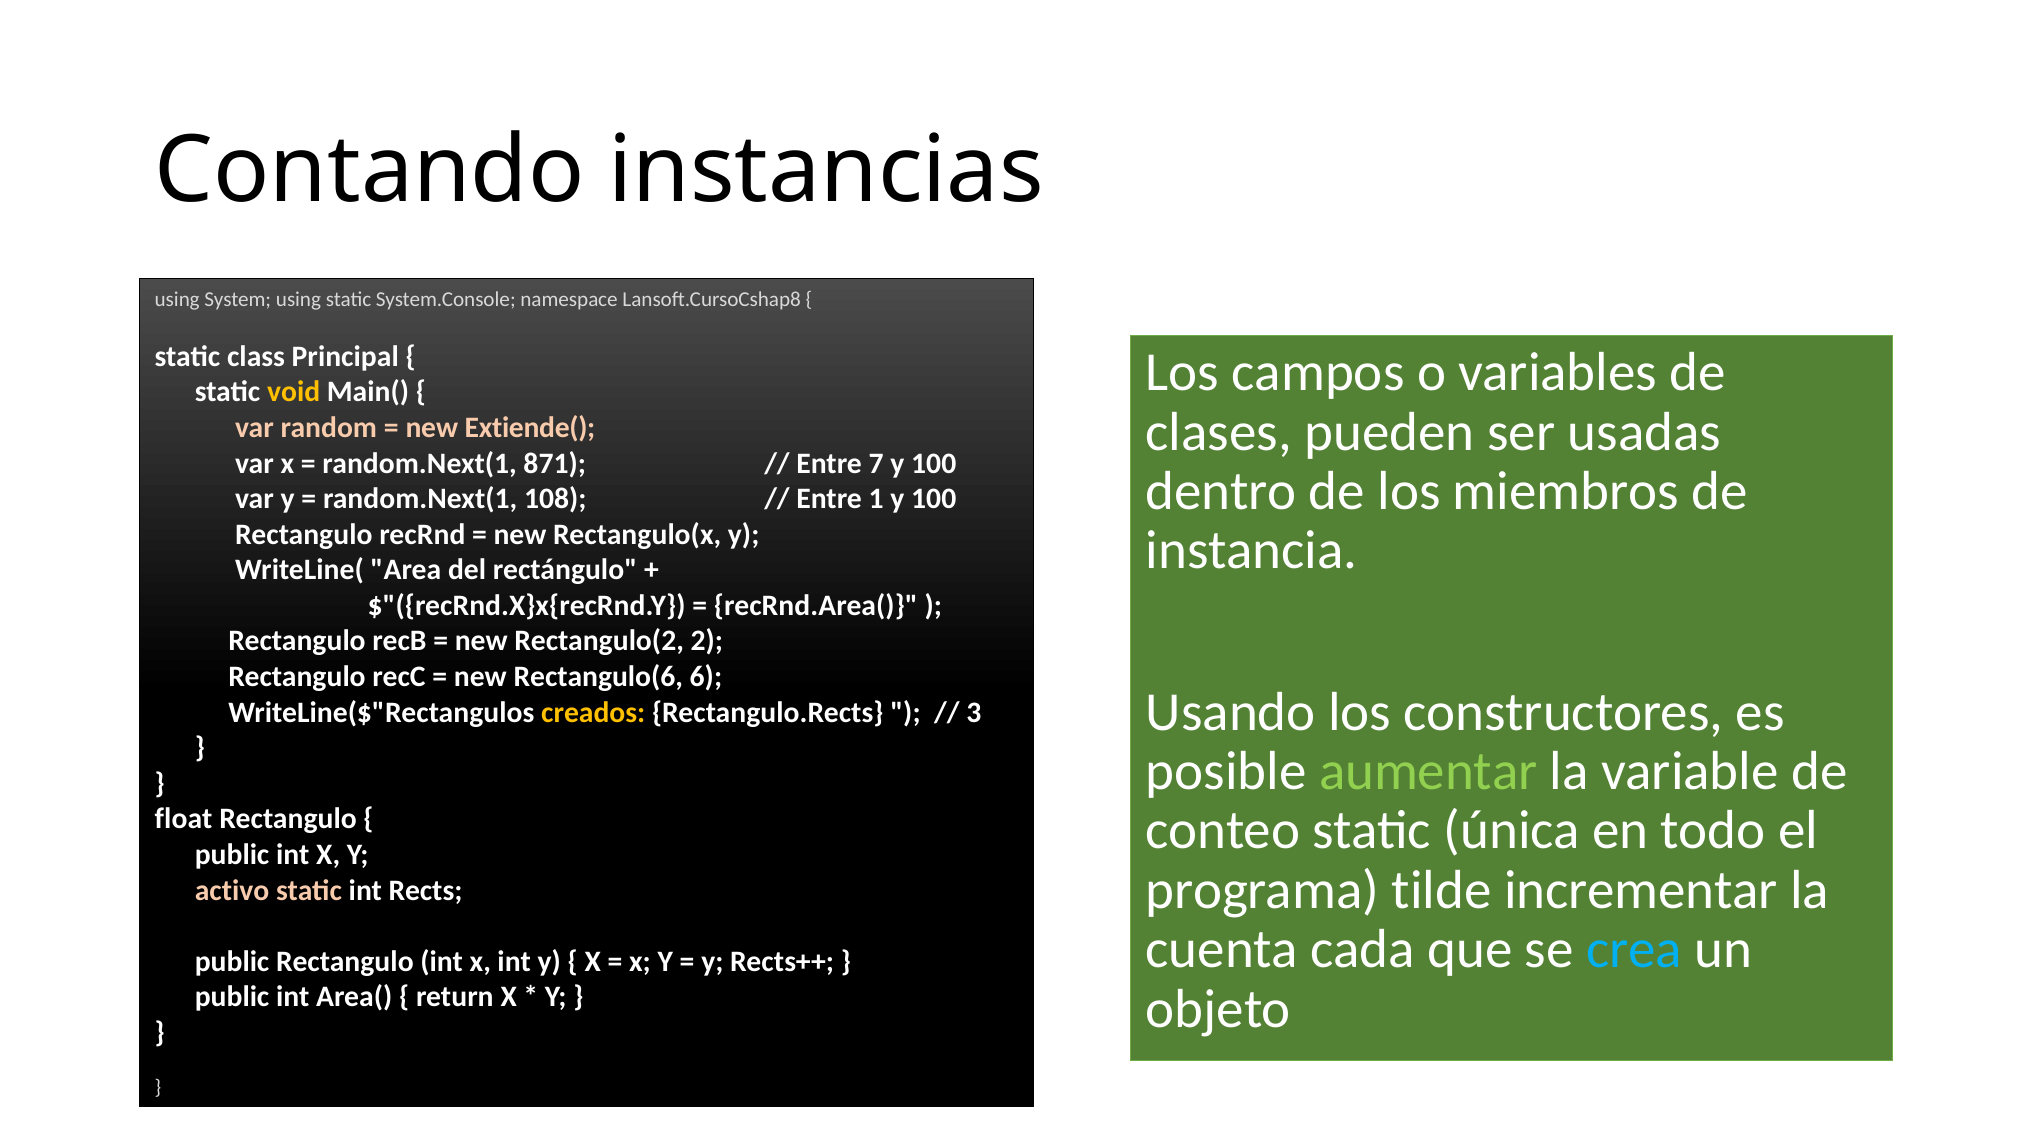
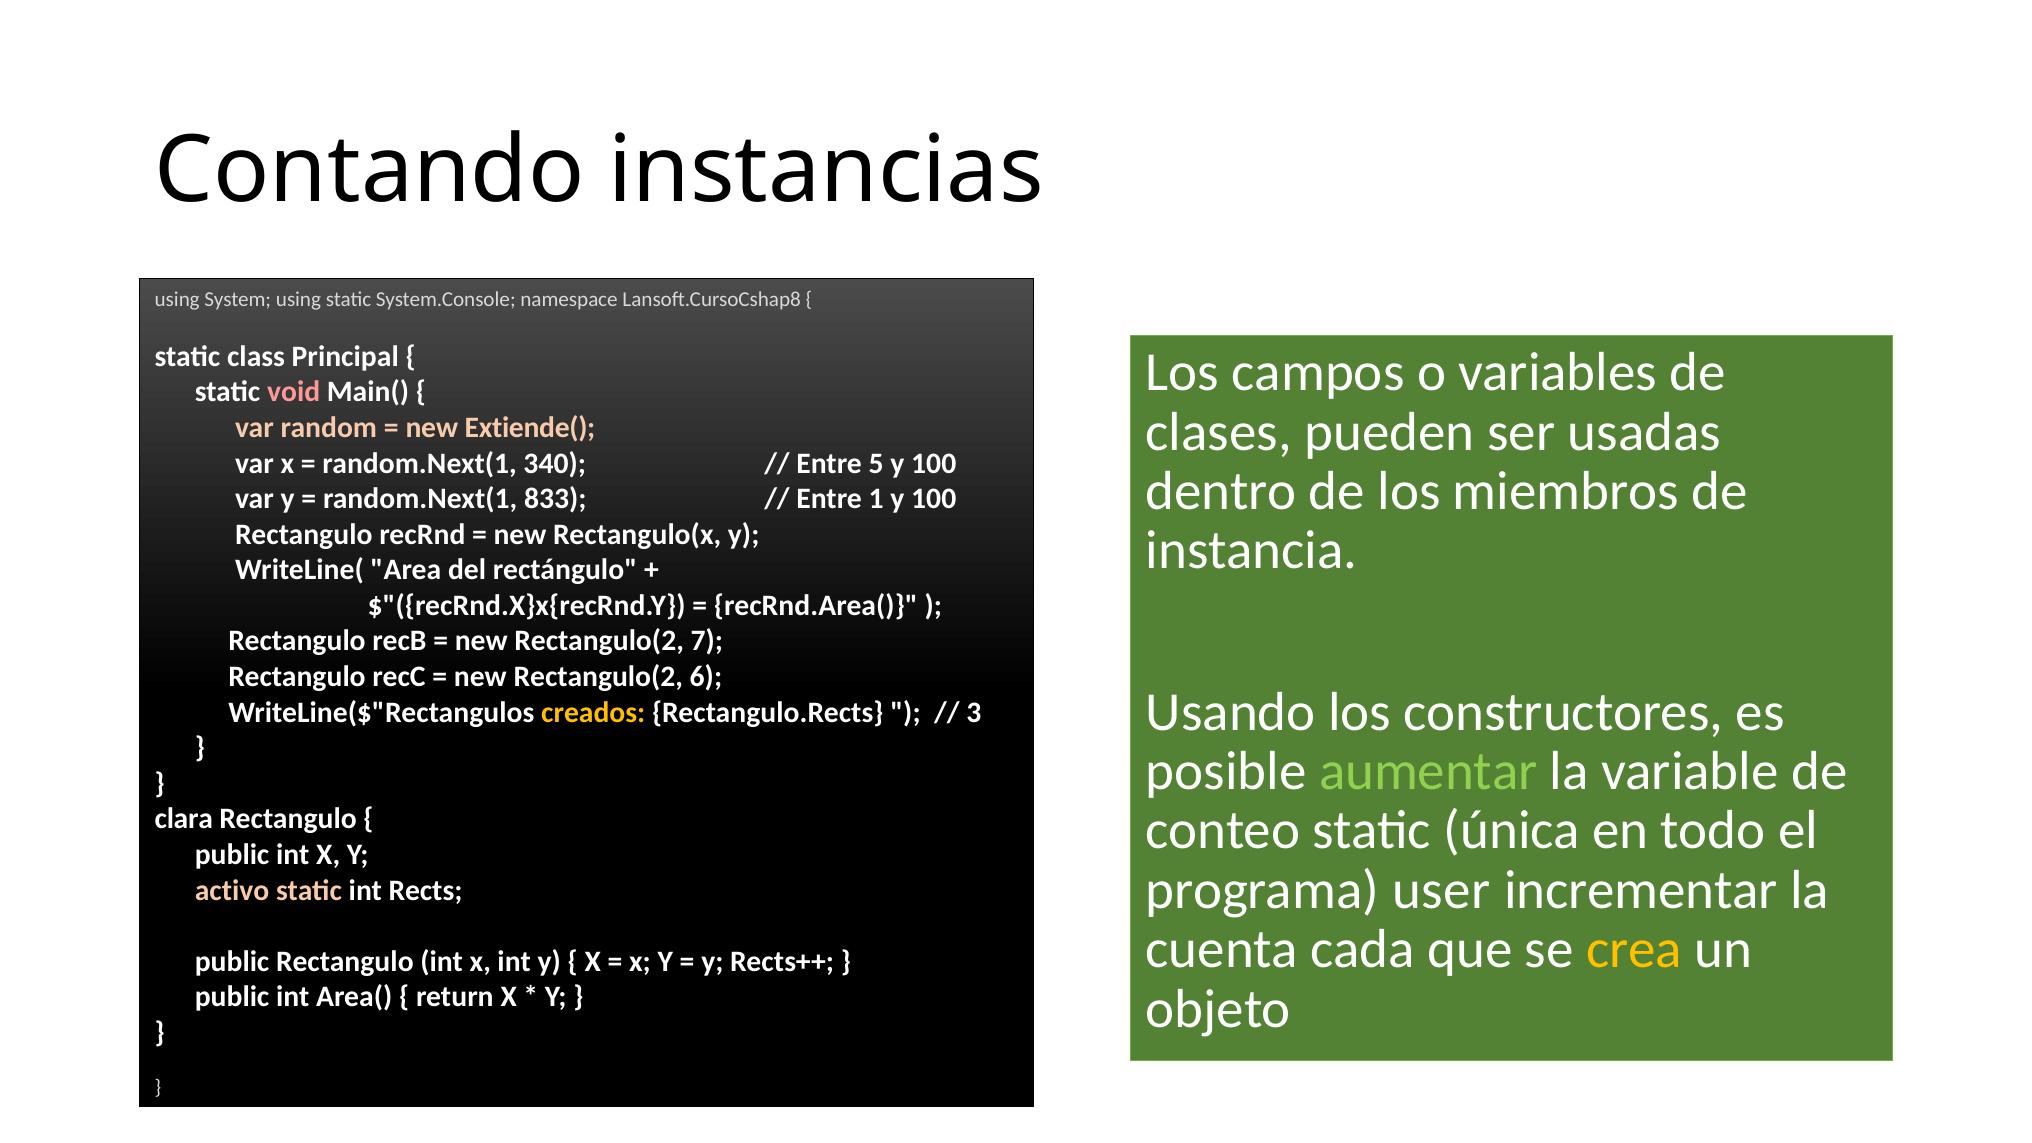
void colour: yellow -> pink (294, 392)
871: 871 -> 340 (555, 463)
7: 7 -> 5 (876, 463)
108: 108 -> 833 (555, 499)
2: 2 -> 7 (707, 641)
Rectangulo(6: Rectangulo(6 -> Rectangulo(2 (598, 677)
float: float -> clara (184, 819)
tilde: tilde -> user (1441, 890)
crea colour: light blue -> yellow (1634, 949)
